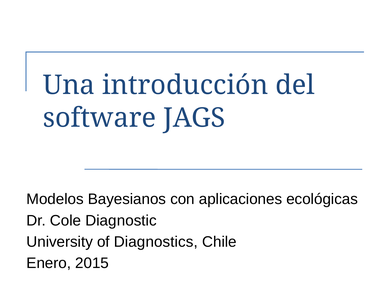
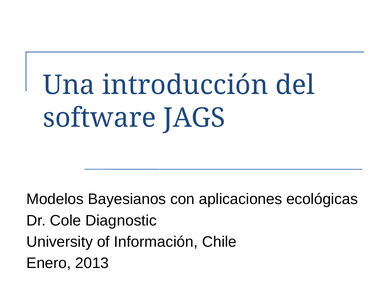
Diagnostics: Diagnostics -> Información (156, 241)
2015: 2015 -> 2013 (92, 263)
